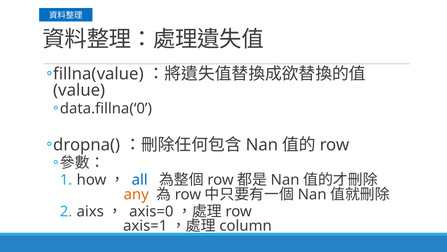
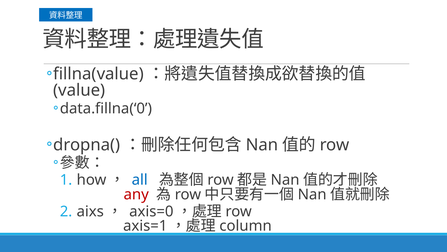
any colour: orange -> red (136, 194)
